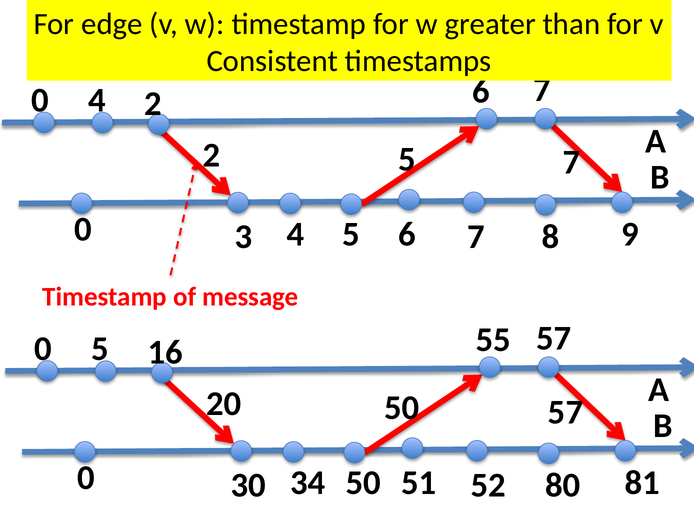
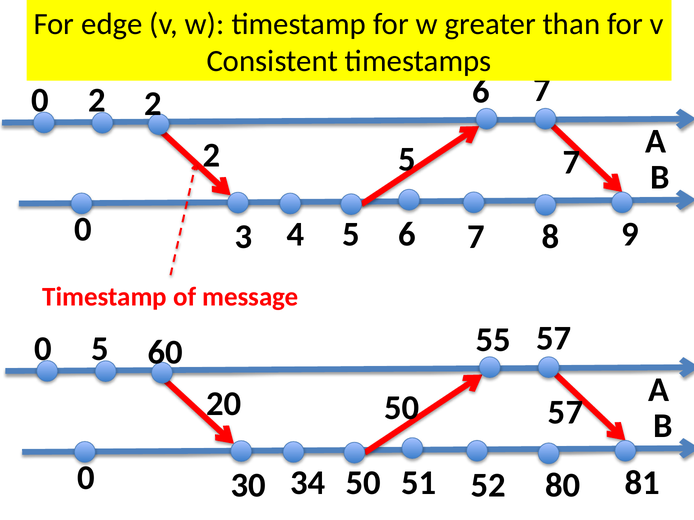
4: 4 -> 2 (97, 100)
16: 16 -> 60 (165, 353)
